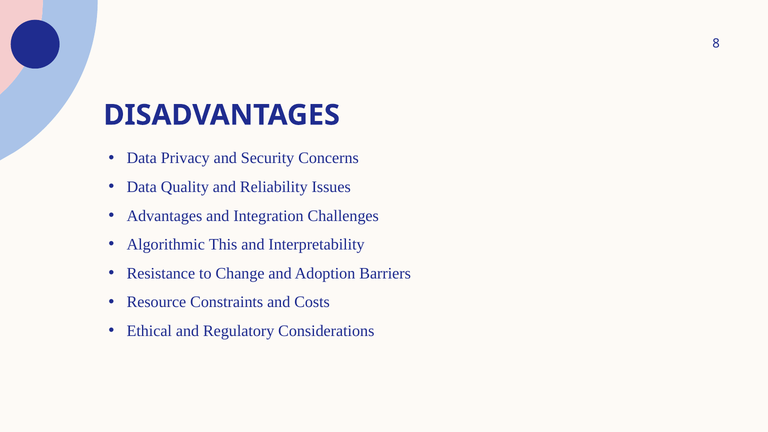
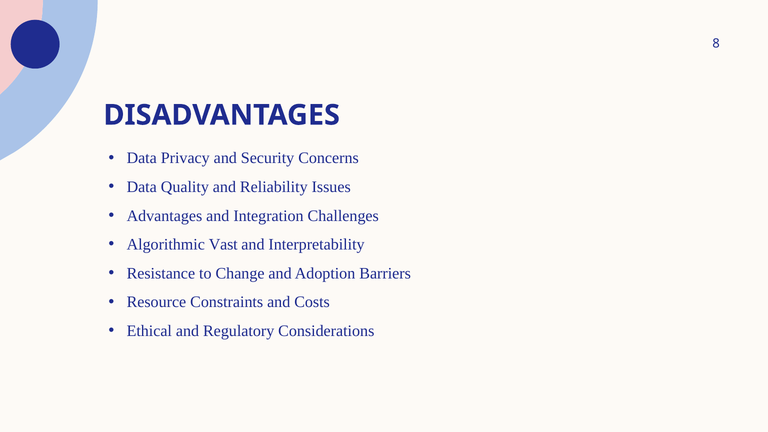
This: This -> Vast (223, 245)
